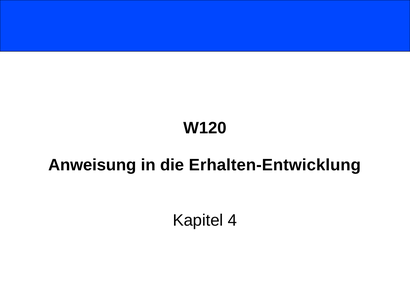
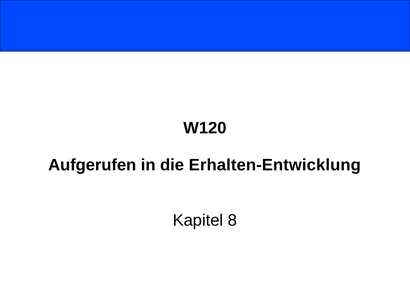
Anweisung: Anweisung -> Aufgerufen (92, 165)
4: 4 -> 8 (232, 220)
